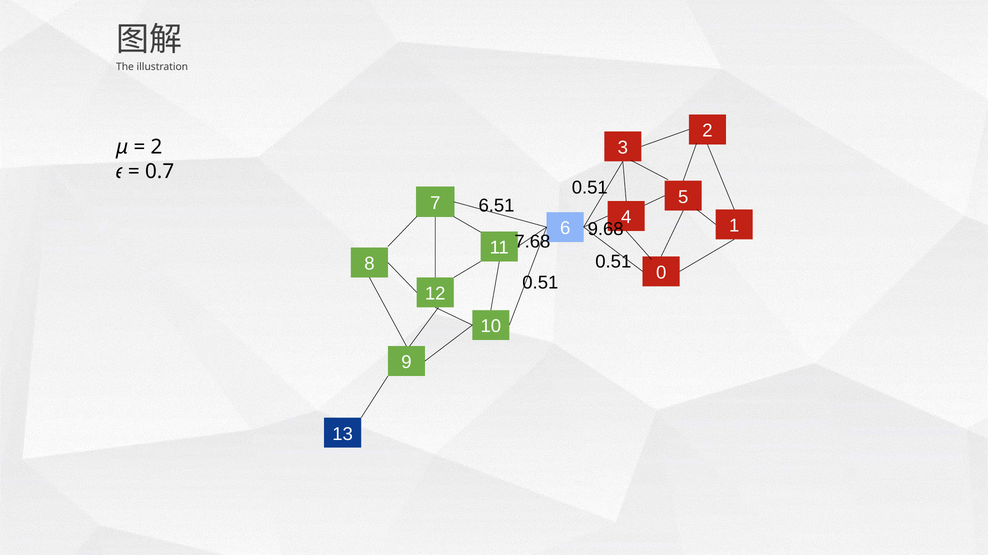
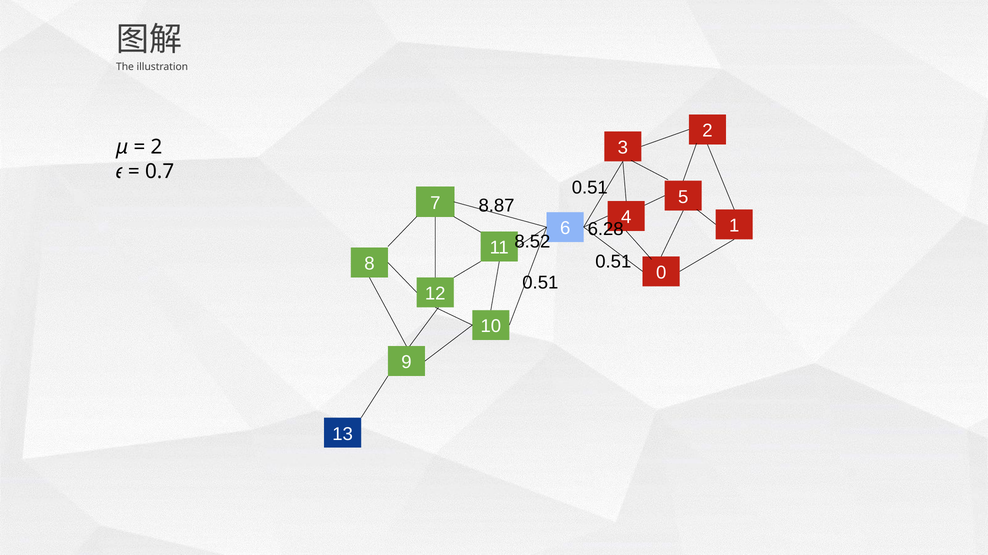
6.51: 6.51 -> 8.87 (497, 206)
9.68: 9.68 -> 6.28 (606, 230)
7.68: 7.68 -> 8.52 (532, 242)
